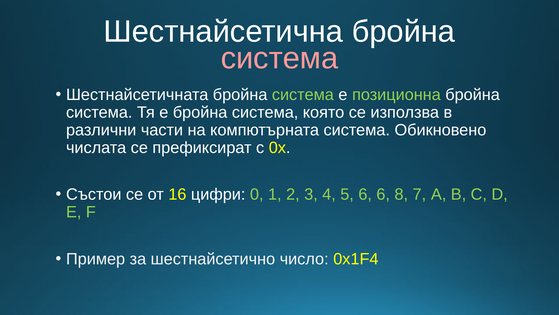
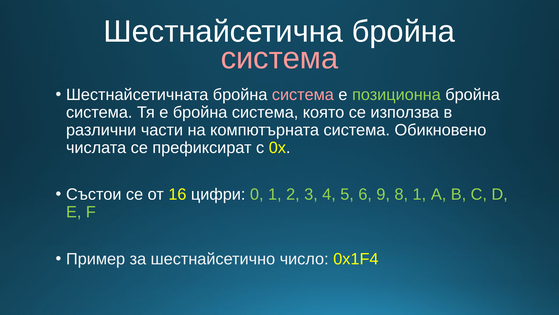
система colour: light green -> pink (303, 95)
6 6: 6 -> 9 (383, 194)
8 7: 7 -> 1 (419, 194)
